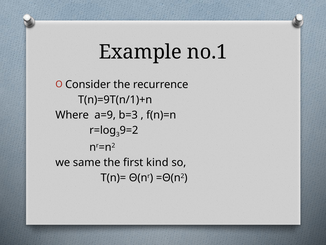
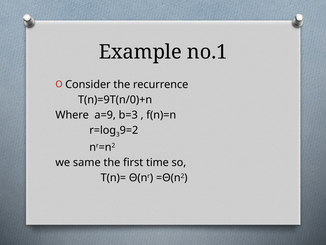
T(n)=9T(n/1)+n: T(n)=9T(n/1)+n -> T(n)=9T(n/0)+n (115, 100)
kind: kind -> time (157, 162)
